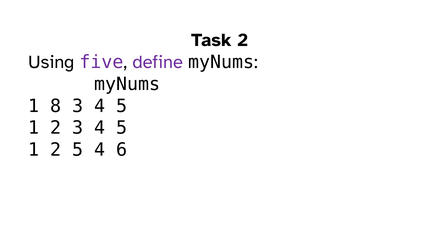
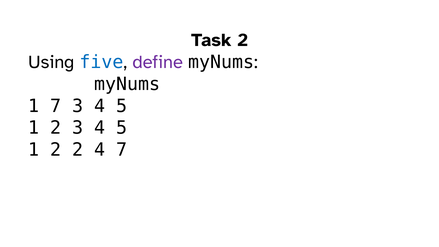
five colour: purple -> blue (102, 62)
1 8: 8 -> 7 (56, 106)
2 5: 5 -> 2 (78, 150)
4 6: 6 -> 7 (122, 150)
